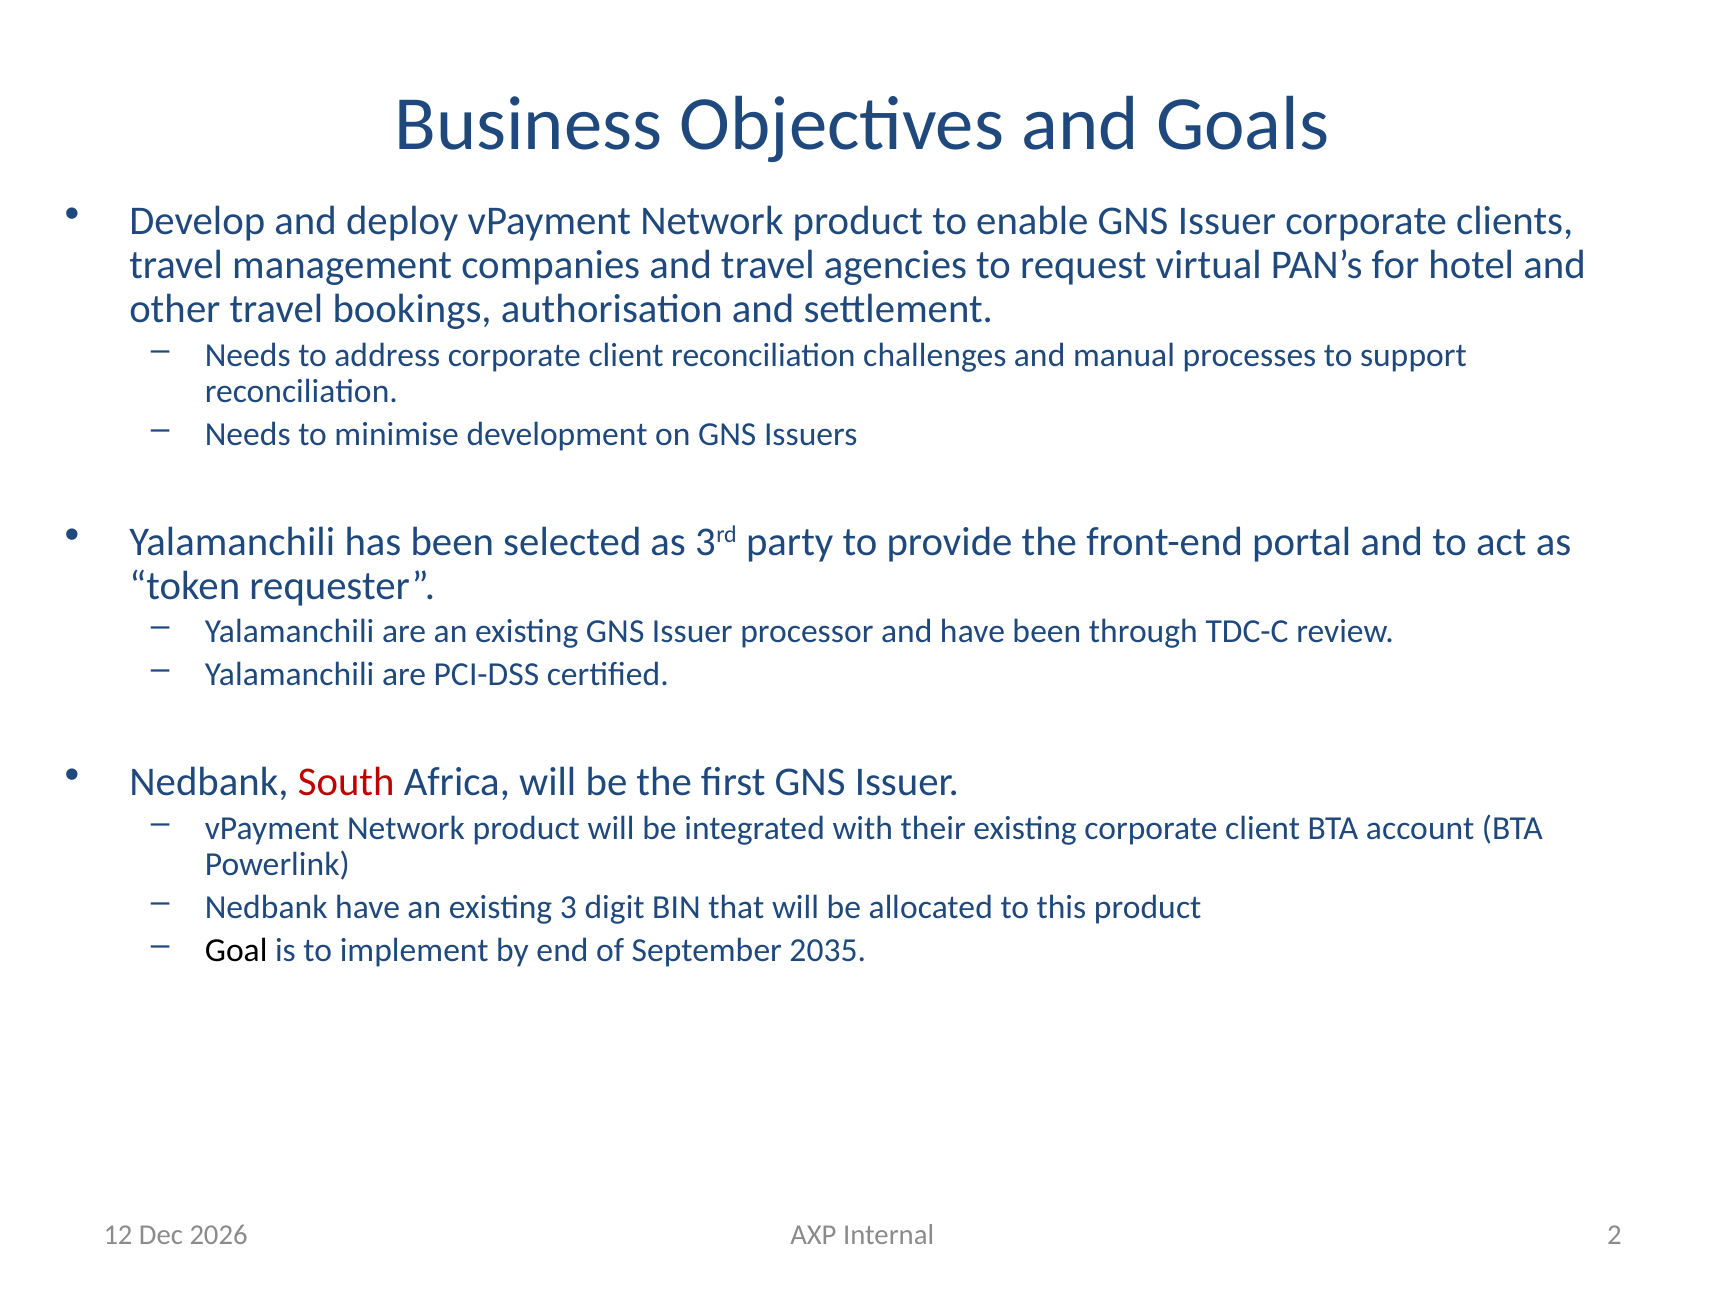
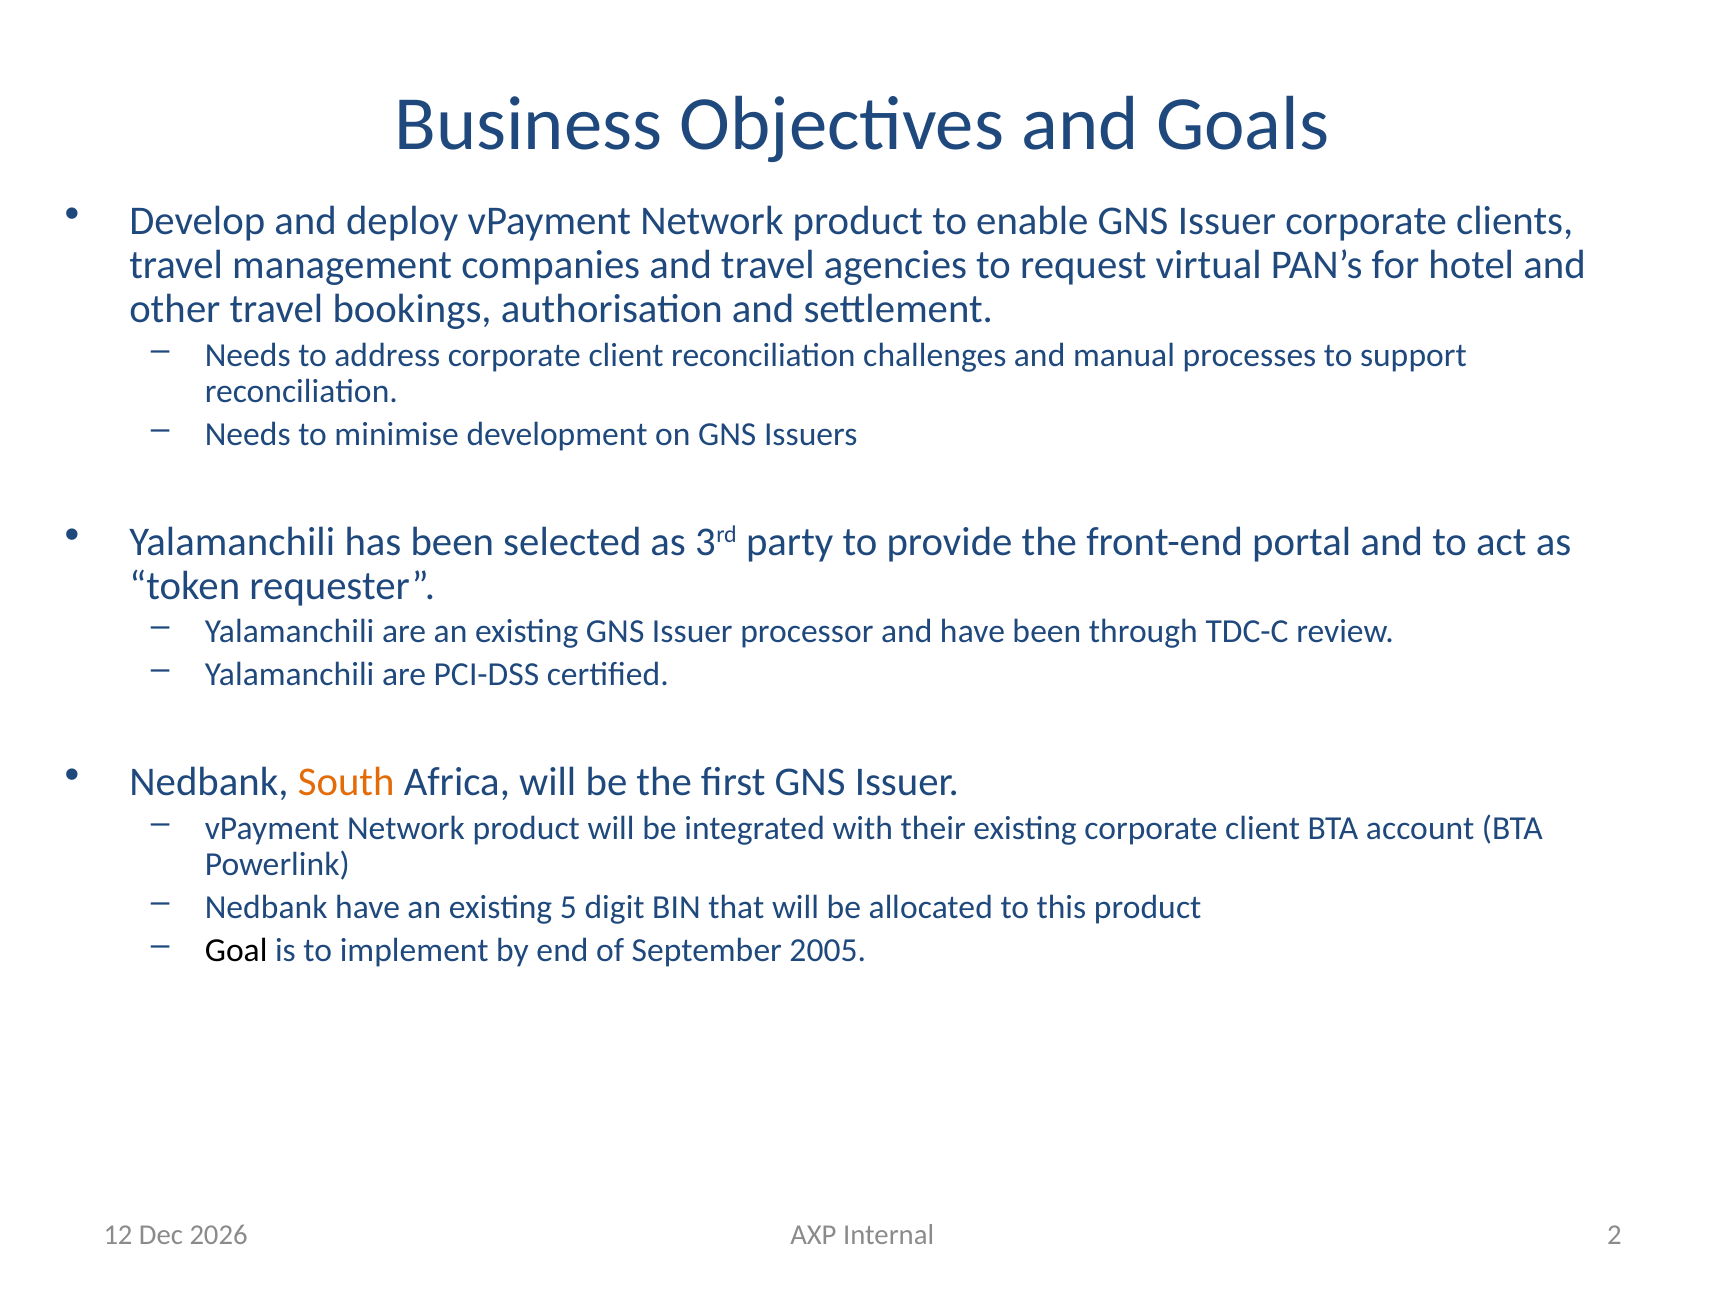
South colour: red -> orange (346, 782)
3: 3 -> 5 (568, 907)
2035: 2035 -> 2005 (828, 950)
